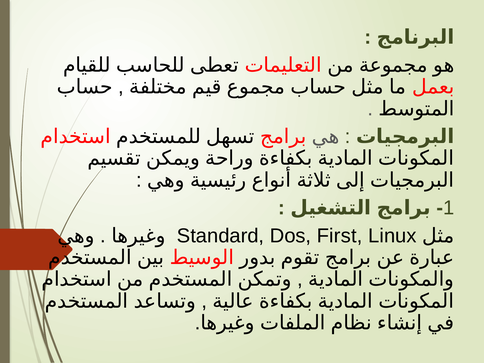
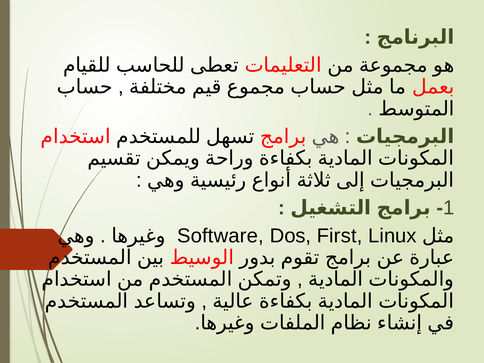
Standard: Standard -> Software (220, 236)
